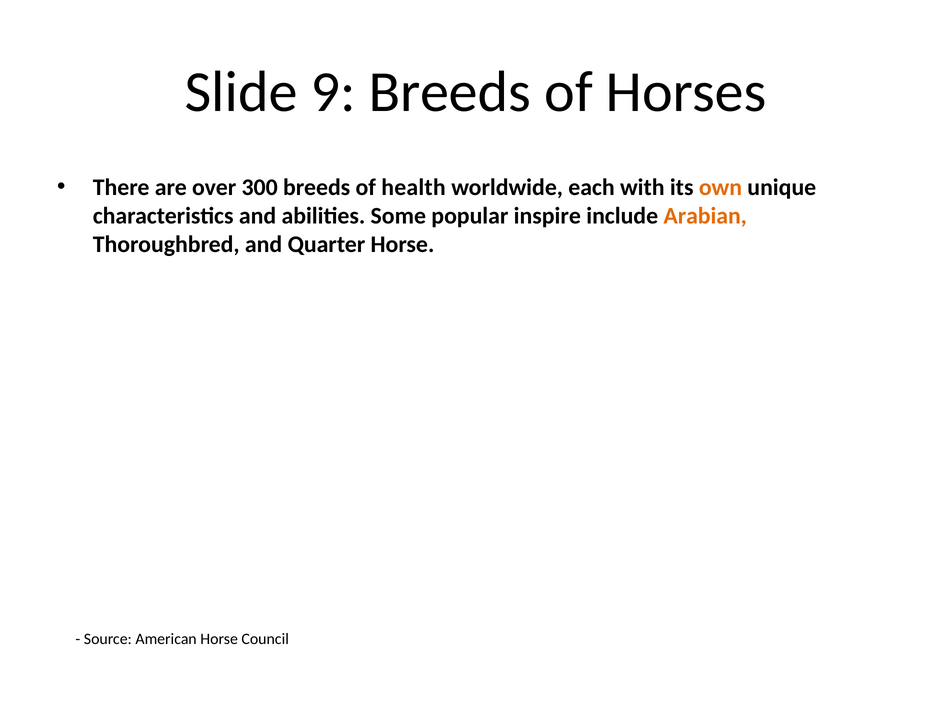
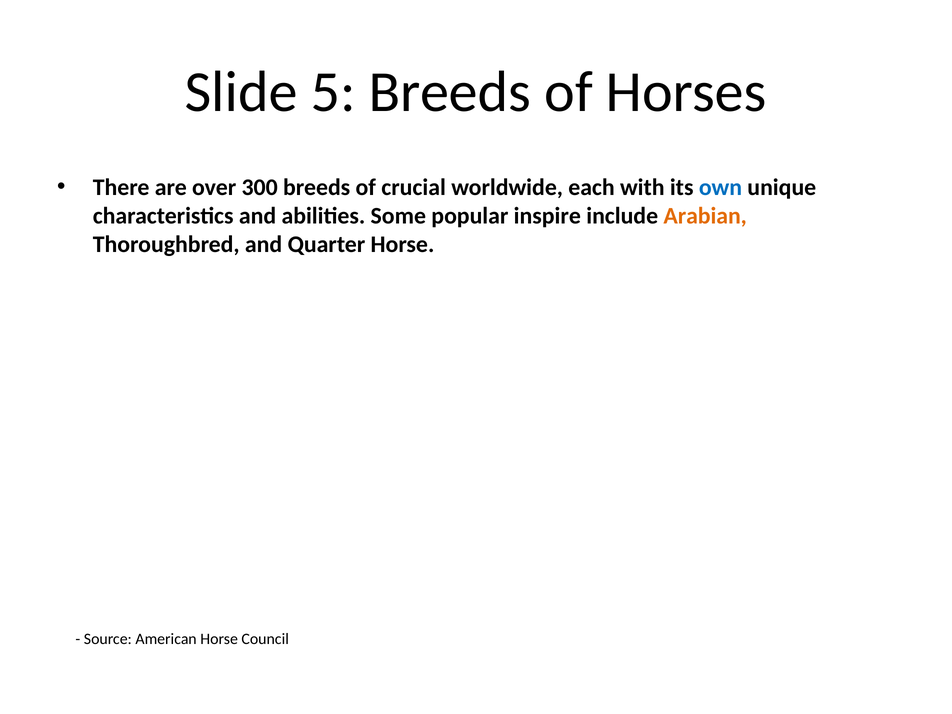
9: 9 -> 5 (333, 92)
health: health -> crucial (414, 187)
own colour: orange -> blue (720, 187)
